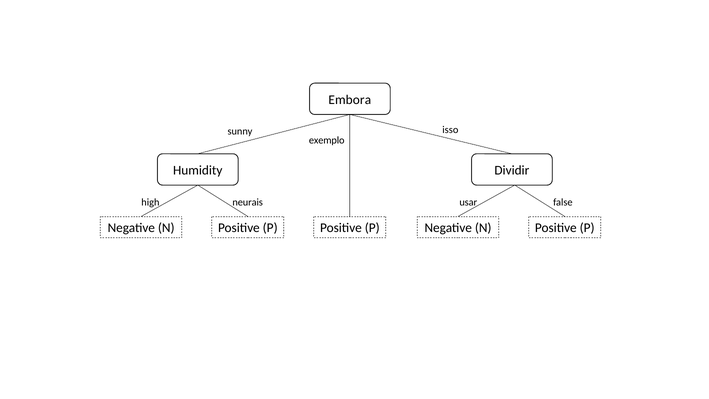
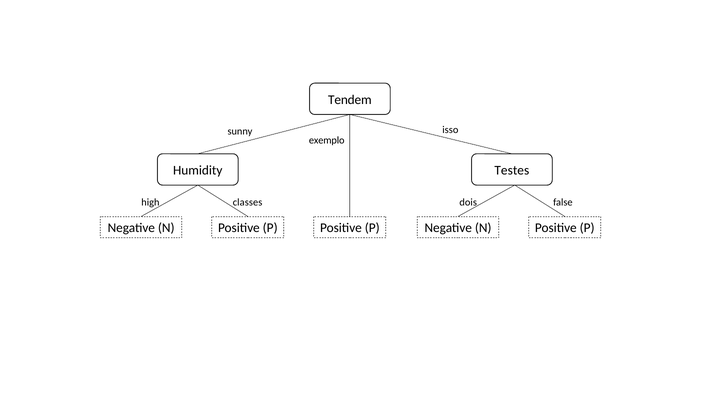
Embora: Embora -> Tendem (350, 100)
Dividir: Dividir -> Testes (512, 170)
usar: usar -> dois (468, 202)
neurais: neurais -> classes (248, 202)
